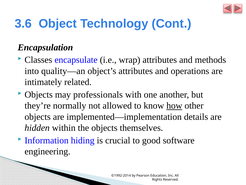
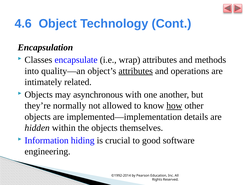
3.6: 3.6 -> 4.6 (23, 24)
attributes underline: none -> present (136, 71)
professionals: professionals -> asynchronous (98, 94)
